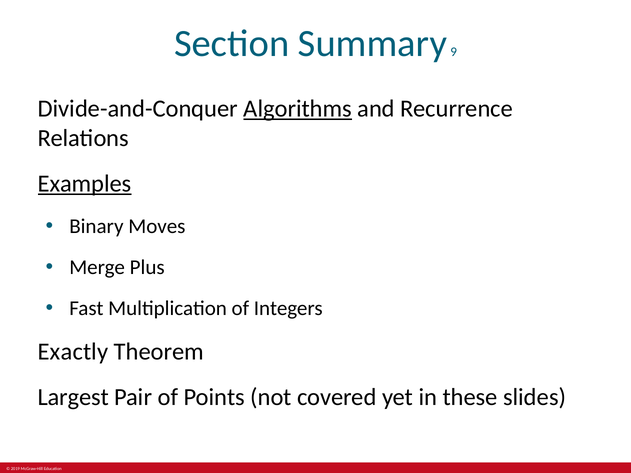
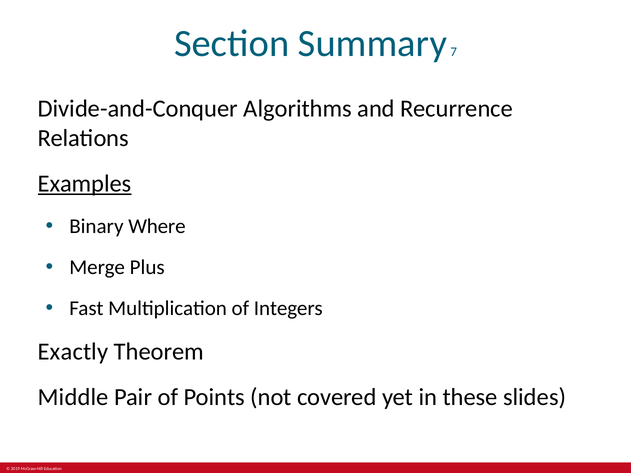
9: 9 -> 7 (454, 52)
Algorithms underline: present -> none (298, 109)
Moves: Moves -> Where (157, 227)
Largest: Largest -> Middle (73, 397)
